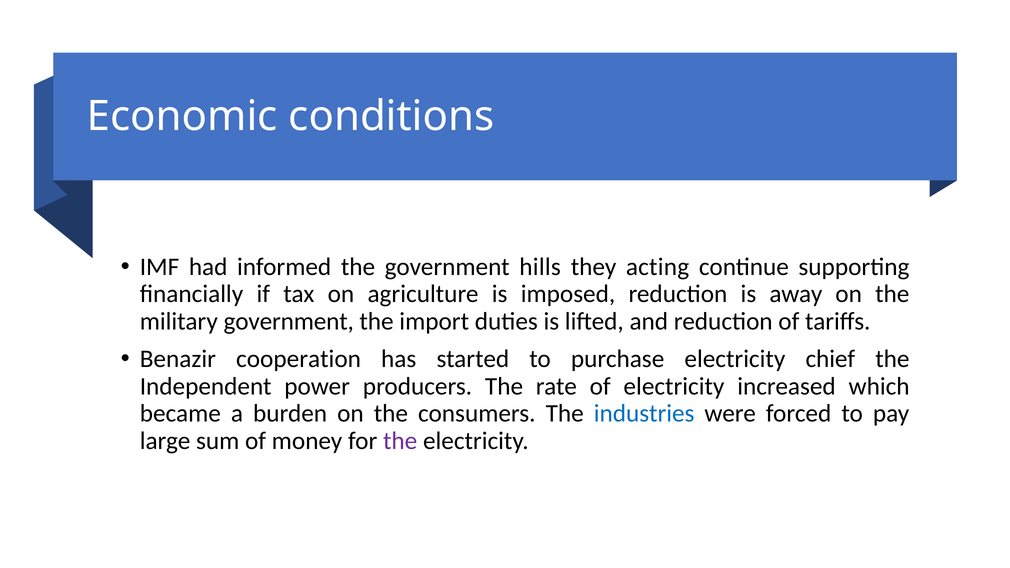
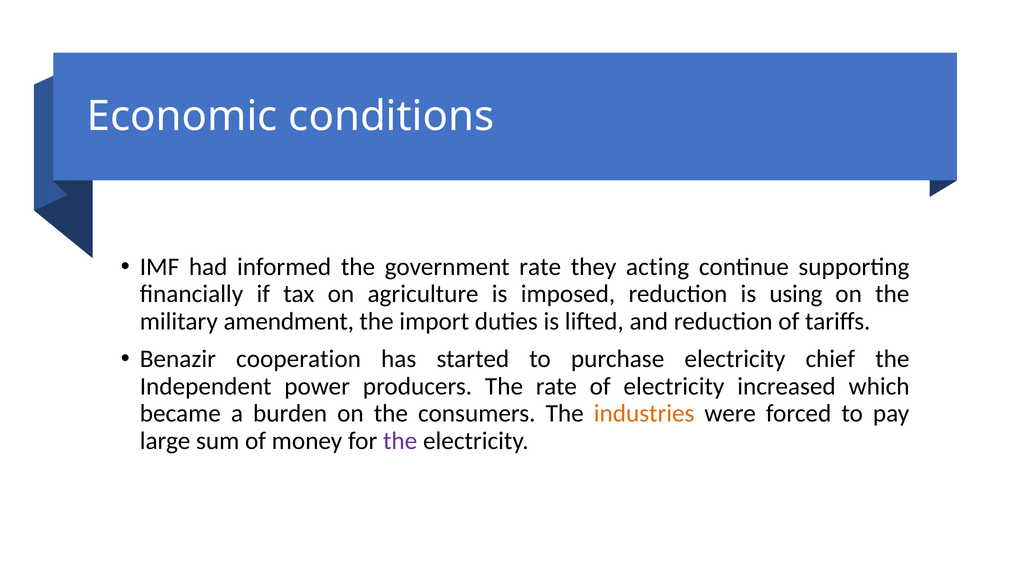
government hills: hills -> rate (540, 267)
away: away -> using (796, 294)
military government: government -> amendment (289, 321)
industries colour: blue -> orange (644, 414)
